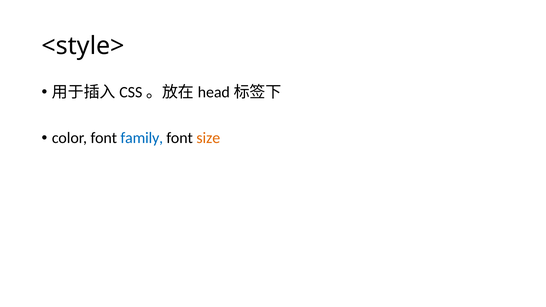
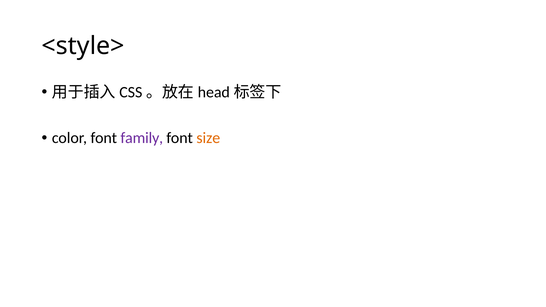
family colour: blue -> purple (142, 138)
